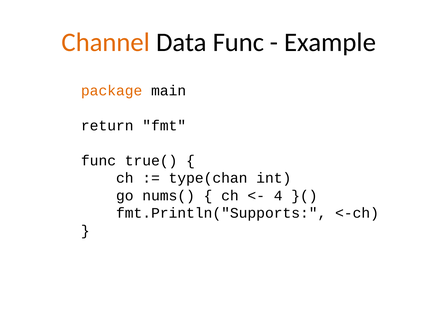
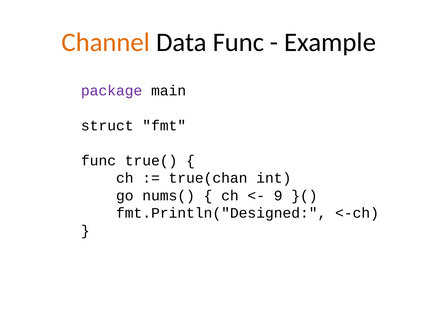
package colour: orange -> purple (112, 91)
return: return -> struct (107, 126)
type(chan: type(chan -> true(chan (208, 178)
4: 4 -> 9 (278, 196)
fmt.Println("Supports: fmt.Println("Supports -> fmt.Println("Designed (221, 213)
